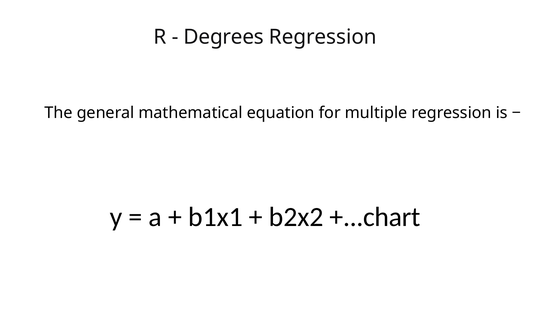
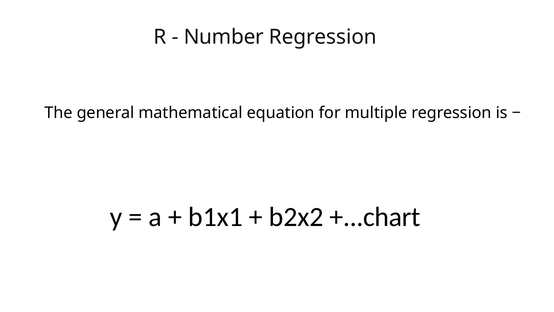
Degrees: Degrees -> Number (224, 37)
